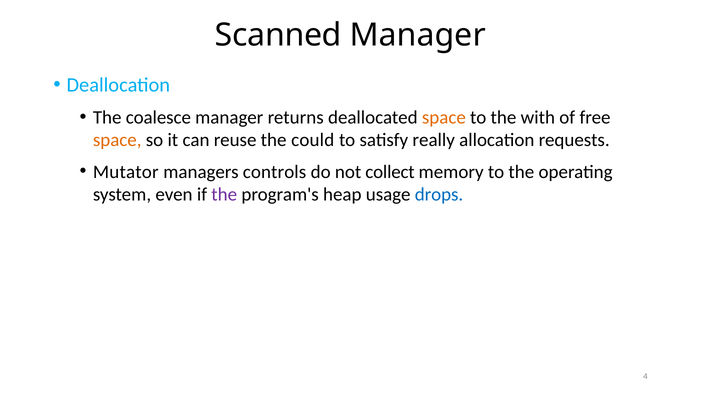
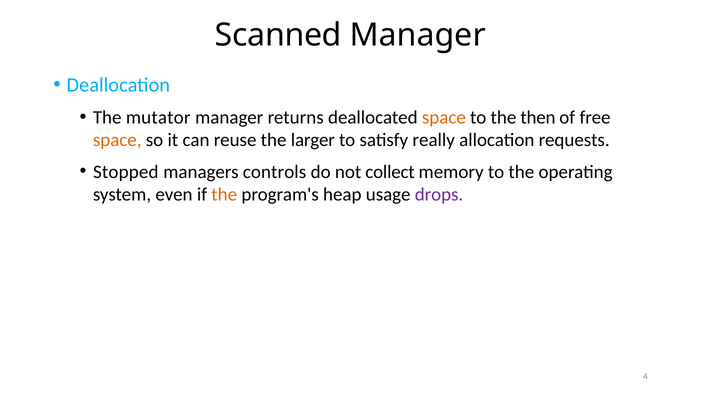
coalesce: coalesce -> mutator (158, 117)
with: with -> then (538, 117)
could: could -> larger (313, 140)
Mutator: Mutator -> Stopped (126, 172)
the colour: purple -> orange (224, 195)
drops colour: blue -> purple (439, 195)
